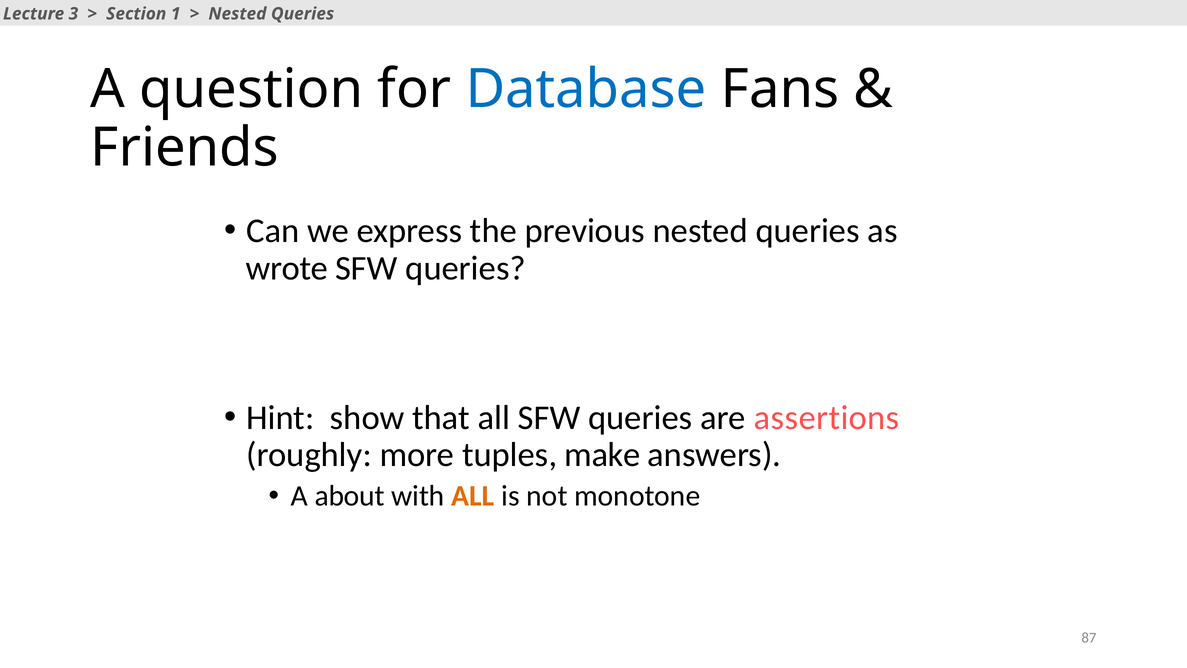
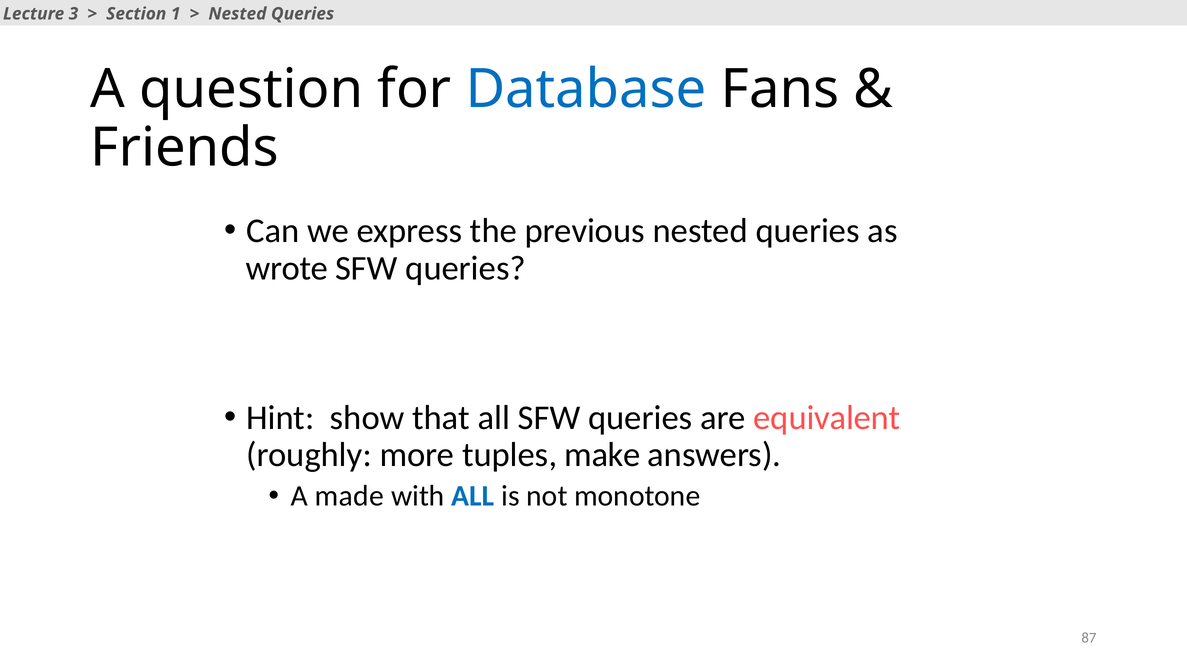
assertions: assertions -> equivalent (827, 417)
about: about -> made (349, 496)
ALL colour: orange -> blue (473, 496)
